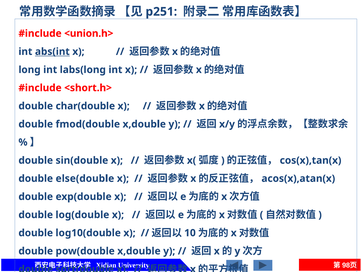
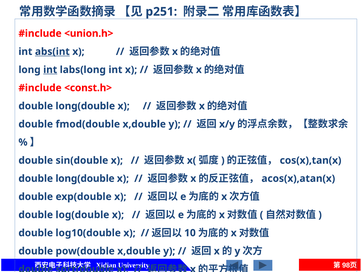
int underline: none -> present (50, 70)
<short.h>: <short.h> -> <const.h> (88, 88)
char(double: char(double -> long(double (85, 106)
else(double: else(double -> long(double (85, 178)
